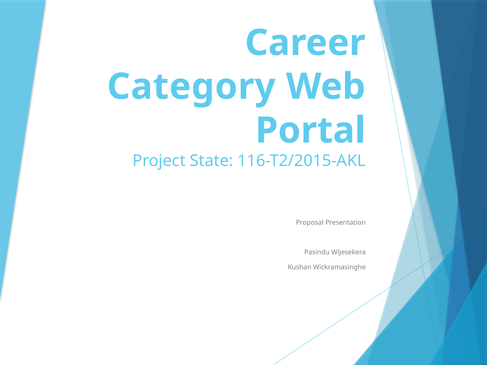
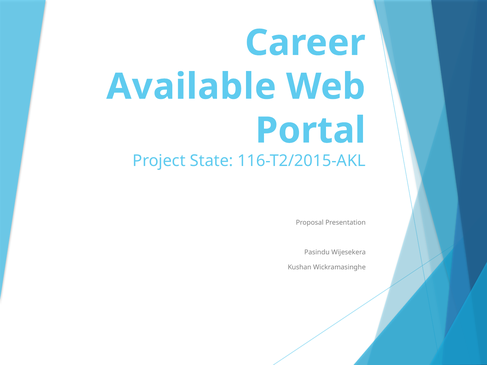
Category: Category -> Available (191, 87)
